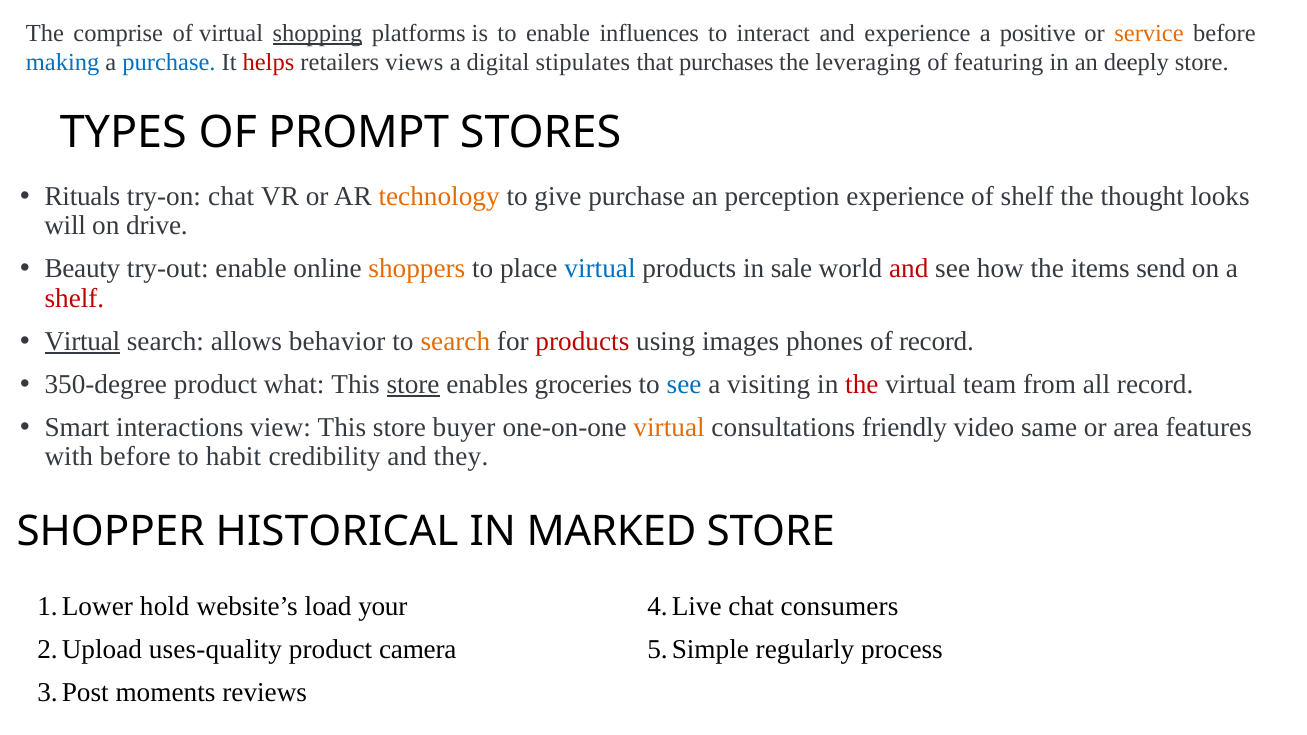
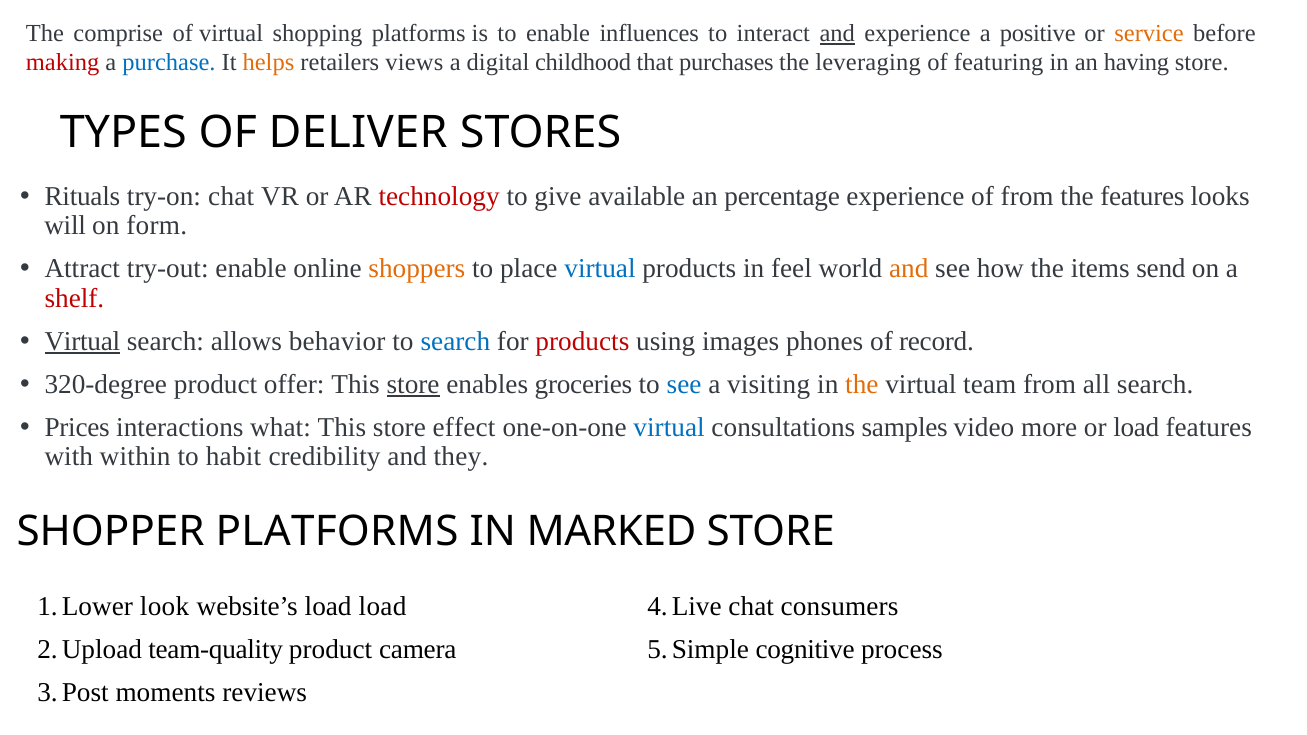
shopping underline: present -> none (317, 34)
and underline: none -> present (837, 34)
making colour: blue -> red (63, 63)
helps colour: red -> orange (268, 63)
stipulates: stipulates -> childhood (583, 63)
deeply: deeply -> having (1137, 63)
PROMPT: PROMPT -> DELIVER (358, 133)
technology colour: orange -> red (439, 196)
give purchase: purchase -> available (637, 196)
perception: perception -> percentage (782, 196)
of shelf: shelf -> from (1027, 196)
the thought: thought -> features (1142, 196)
drive: drive -> form (157, 226)
Beauty: Beauty -> Attract (82, 269)
sale: sale -> feel (791, 269)
and colour: red -> orange (909, 269)
search colour: orange -> blue (455, 341)
350-degree: 350-degree -> 320-degree (106, 384)
what: what -> offer (294, 384)
the colour: red -> orange (862, 384)
all record: record -> search (1155, 384)
Smart: Smart -> Prices (77, 428)
view: view -> what (281, 428)
buyer: buyer -> effect (464, 428)
virtual colour: orange -> blue (669, 428)
friendly: friendly -> samples (905, 428)
same: same -> more (1049, 428)
or area: area -> load (1136, 428)
with before: before -> within (135, 457)
SHOPPER HISTORICAL: HISTORICAL -> PLATFORMS (337, 532)
hold: hold -> look (165, 606)
load your: your -> load (383, 606)
uses-quality: uses-quality -> team-quality (216, 649)
regularly: regularly -> cognitive (805, 649)
